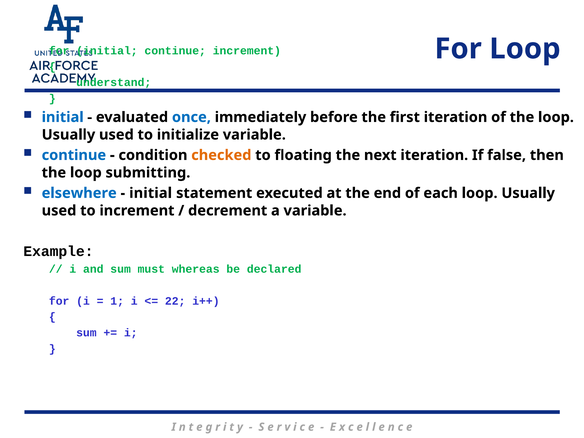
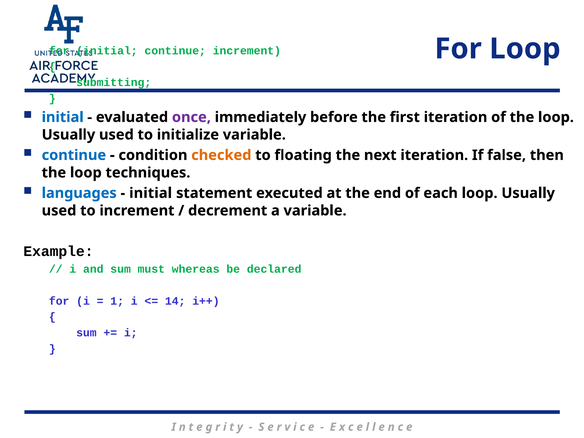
understand: understand -> submitting (114, 83)
once colour: blue -> purple (191, 117)
submitting: submitting -> techniques (148, 173)
elsewhere: elsewhere -> languages (79, 193)
22: 22 -> 14 (175, 301)
